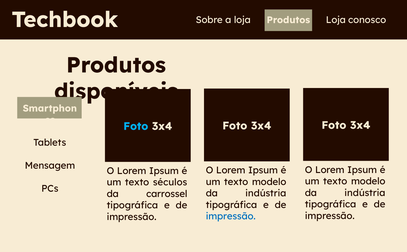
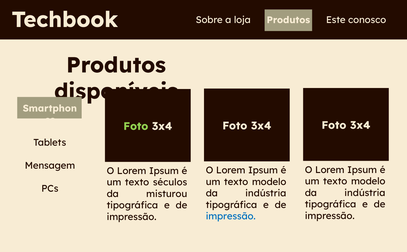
Produtos Loja: Loja -> Este (336, 20)
Foto colour: light blue -> light green (136, 126)
carrossel: carrossel -> misturou (167, 194)
